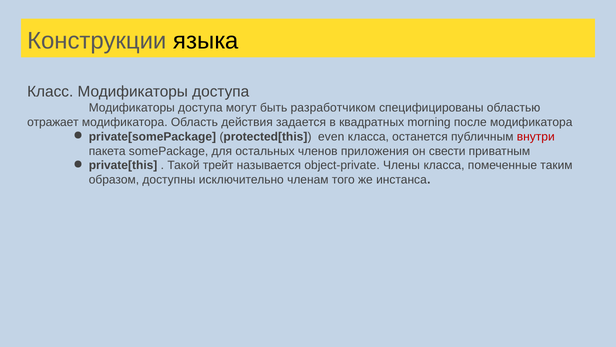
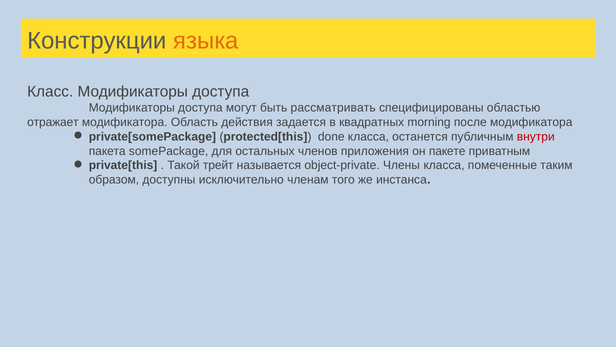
языка colour: black -> orange (206, 41)
разработчиком: разработчиком -> рассматривать (333, 108)
even: even -> done (331, 137)
свести: свести -> пакете (447, 151)
